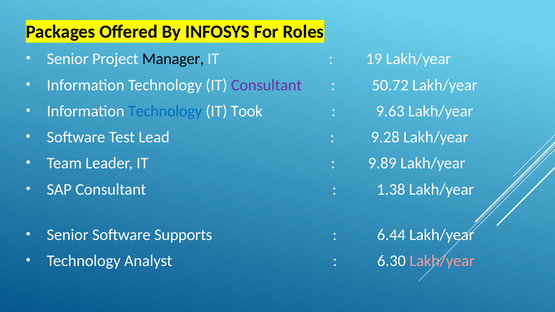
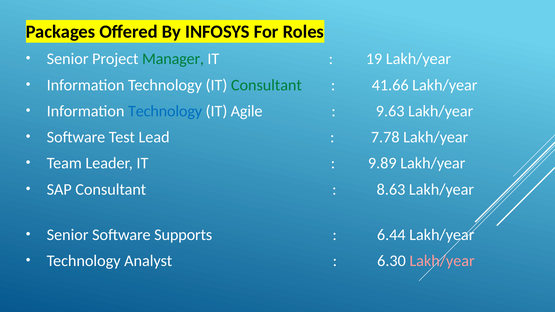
Manager colour: black -> green (173, 59)
Consultant colour: purple -> green (266, 85)
50.72: 50.72 -> 41.66 (390, 85)
Took: Took -> Agile (247, 111)
9.28: 9.28 -> 7.78 (385, 137)
1.38: 1.38 -> 8.63 (391, 189)
